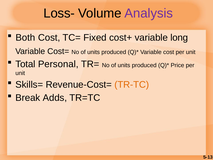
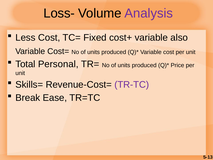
Both: Both -> Less (25, 38)
long: long -> also (179, 38)
TR-TC colour: orange -> purple (132, 84)
Adds: Adds -> Ease (55, 98)
